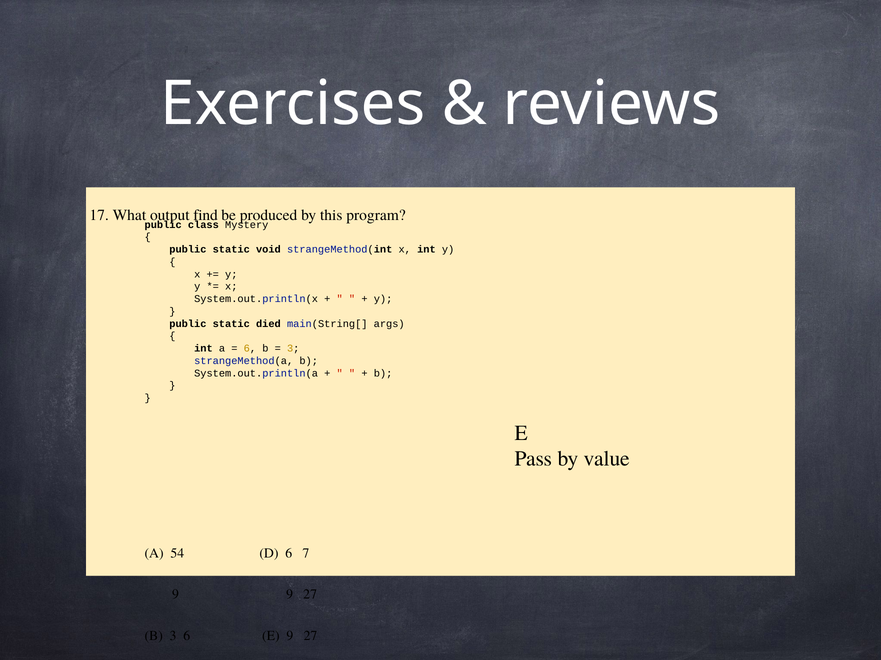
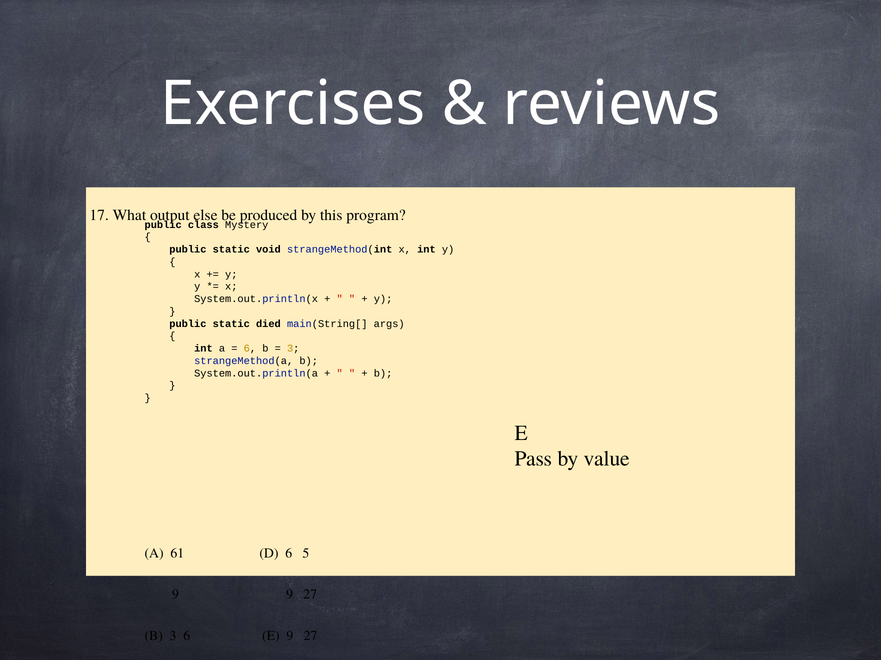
find: find -> else (205, 216)
54: 54 -> 61 (177, 554)
7: 7 -> 5 (306, 554)
